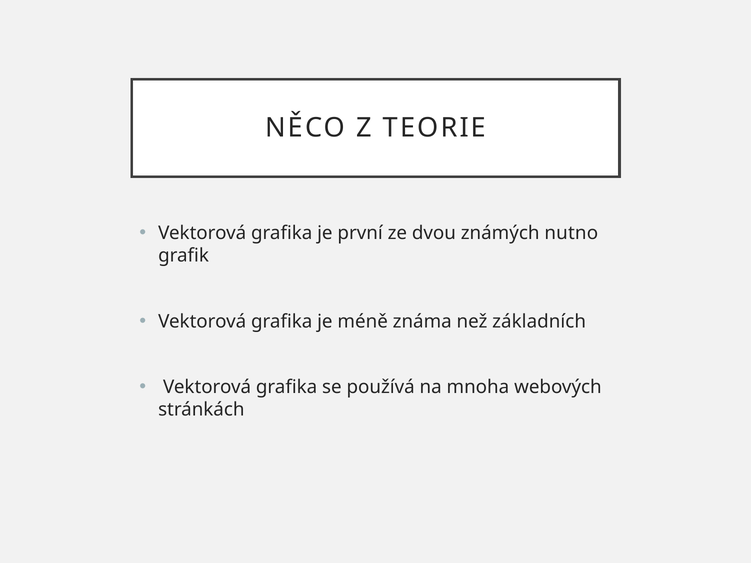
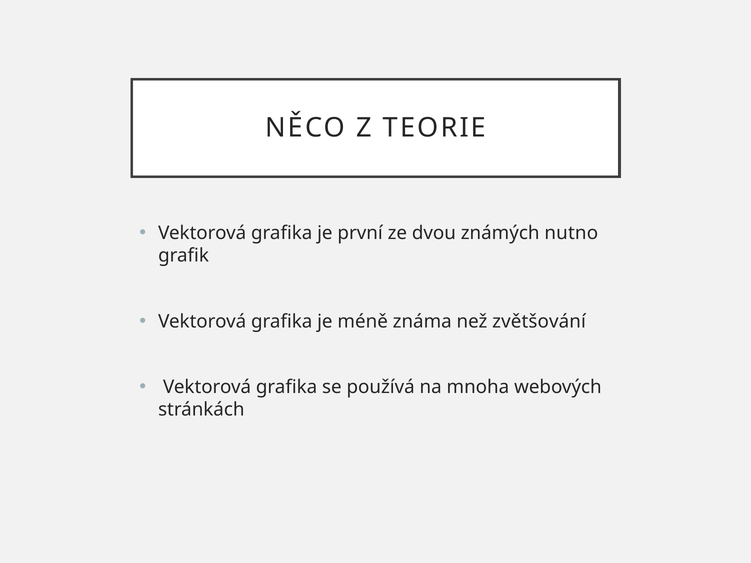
základních: základních -> zvětšování (539, 321)
